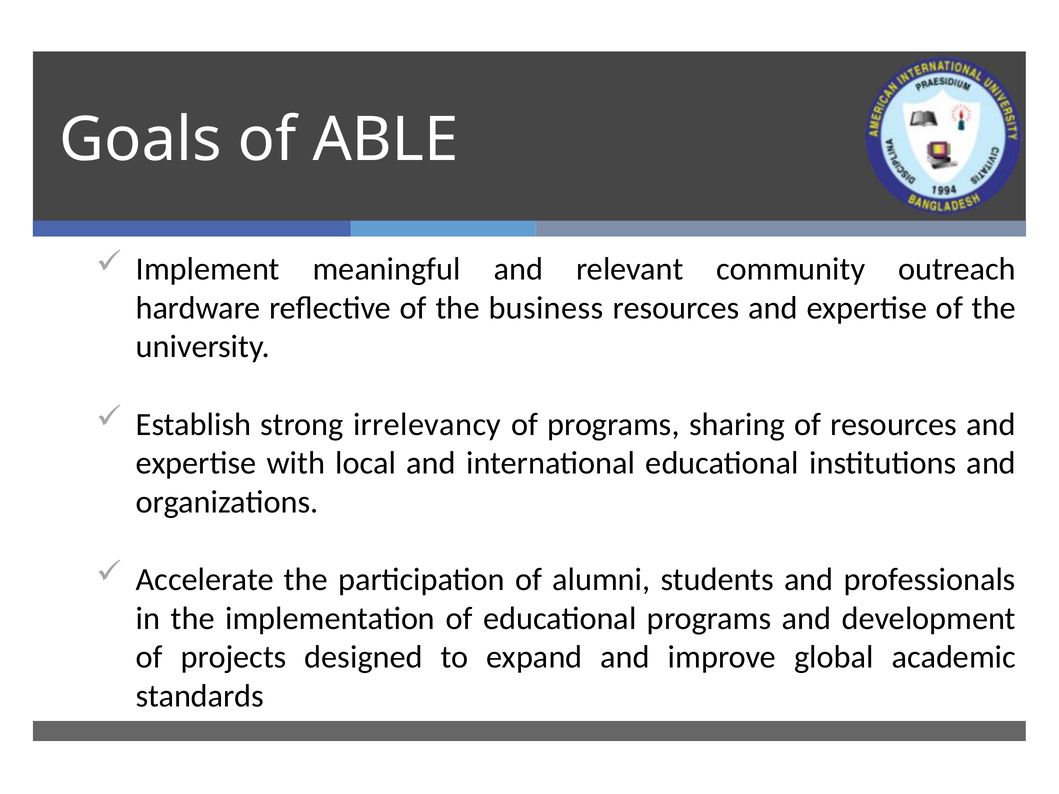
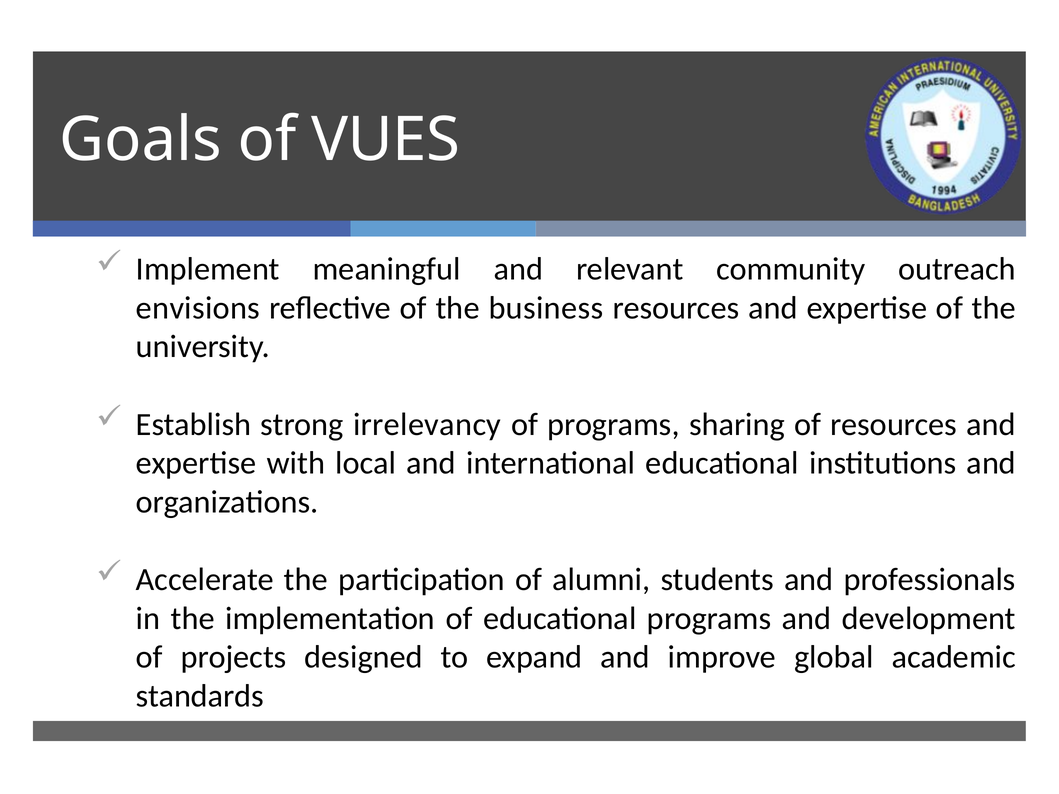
ABLE: ABLE -> VUES (386, 140)
hardware: hardware -> envisions (198, 308)
